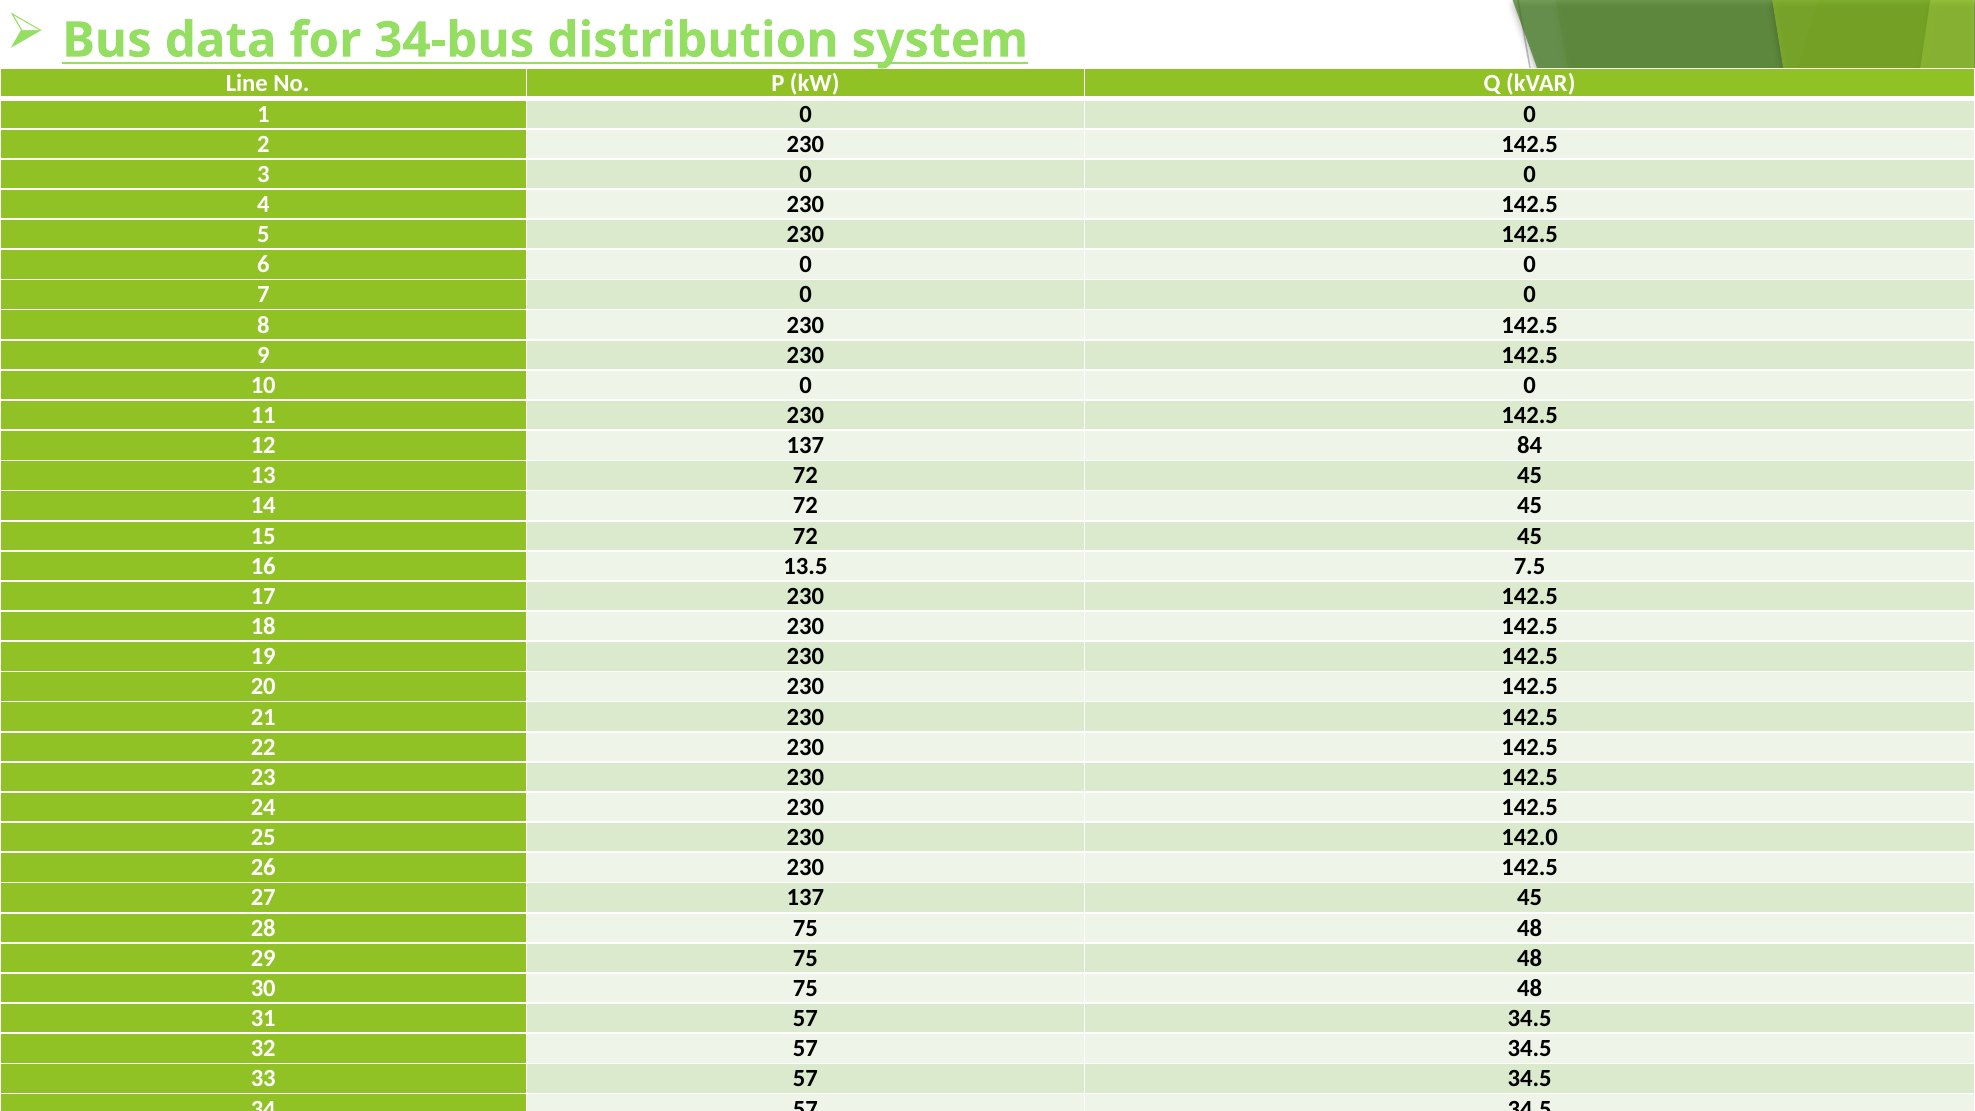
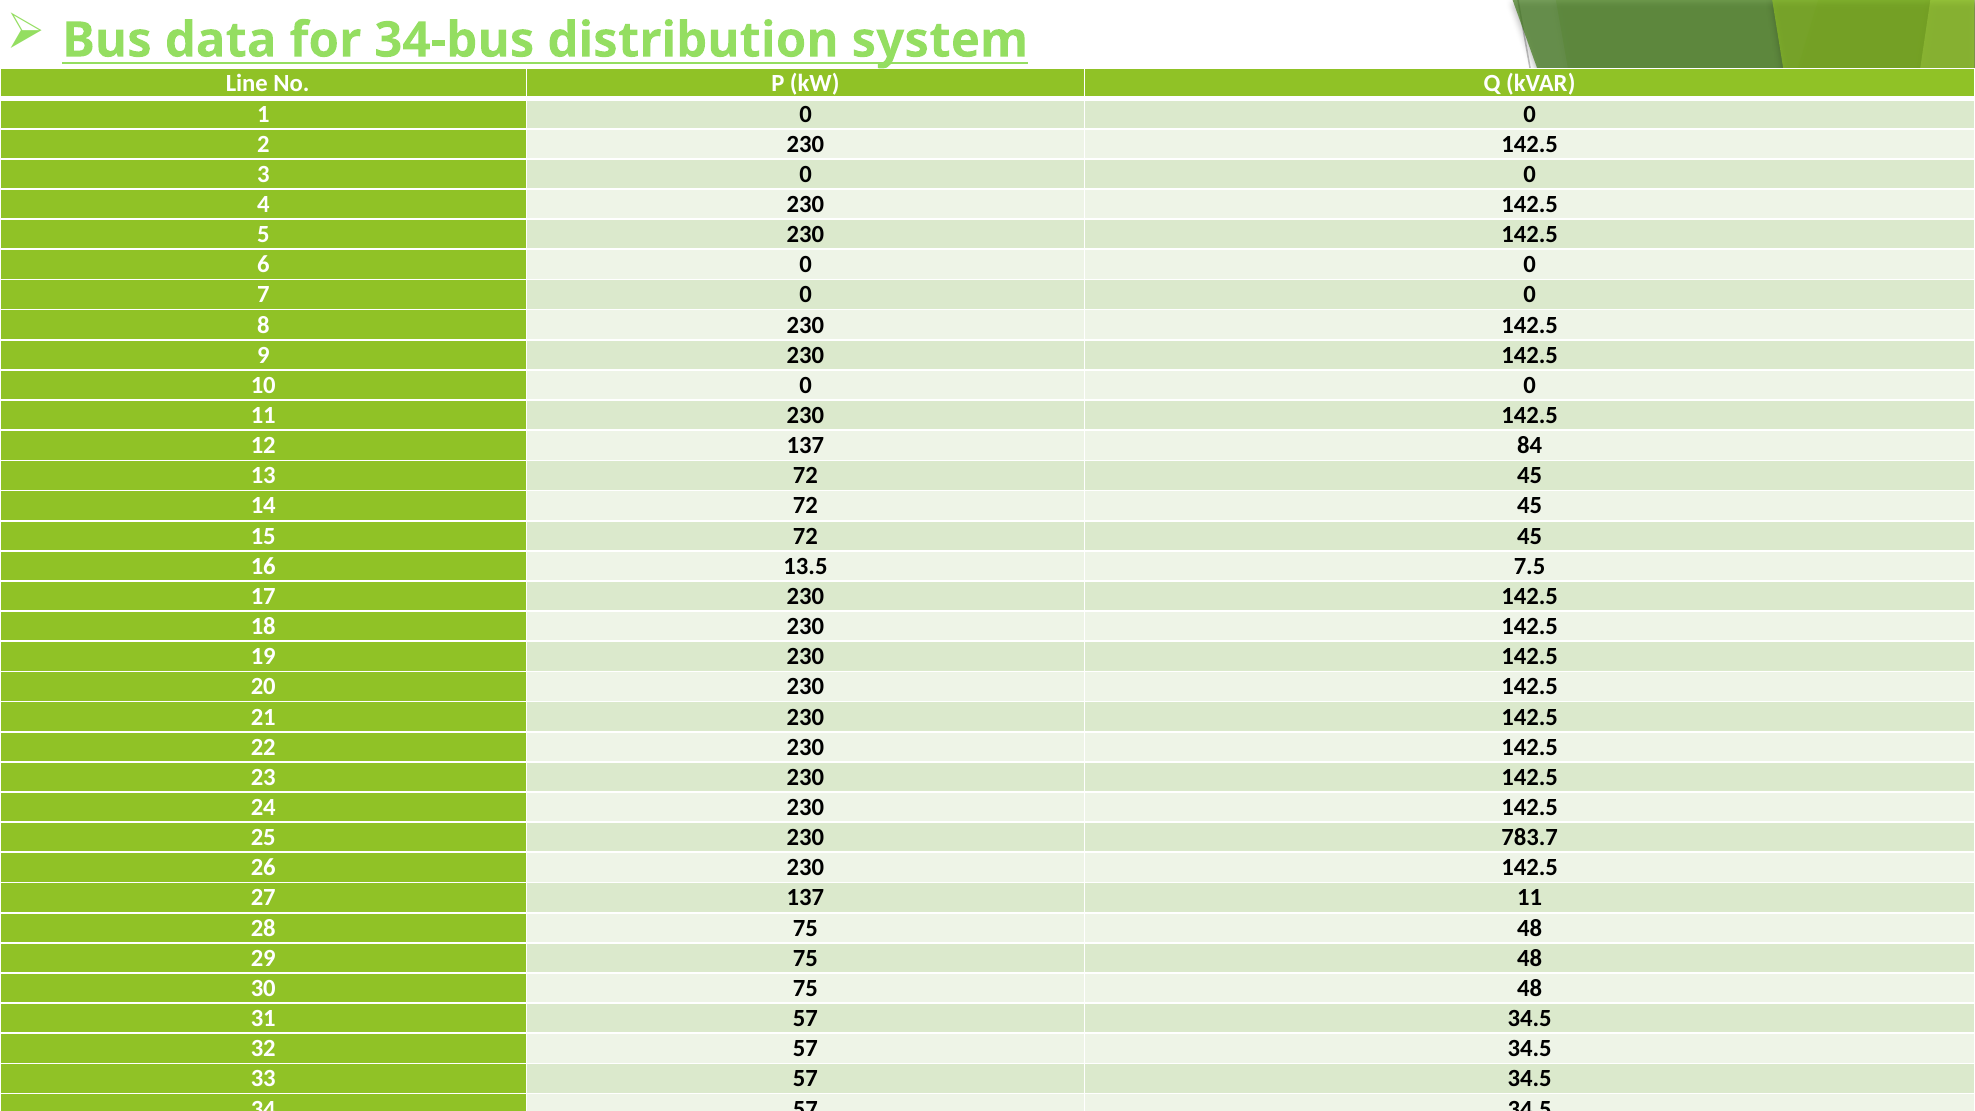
142.0: 142.0 -> 783.7 (1530, 837)
137 45: 45 -> 11 (1530, 898)
